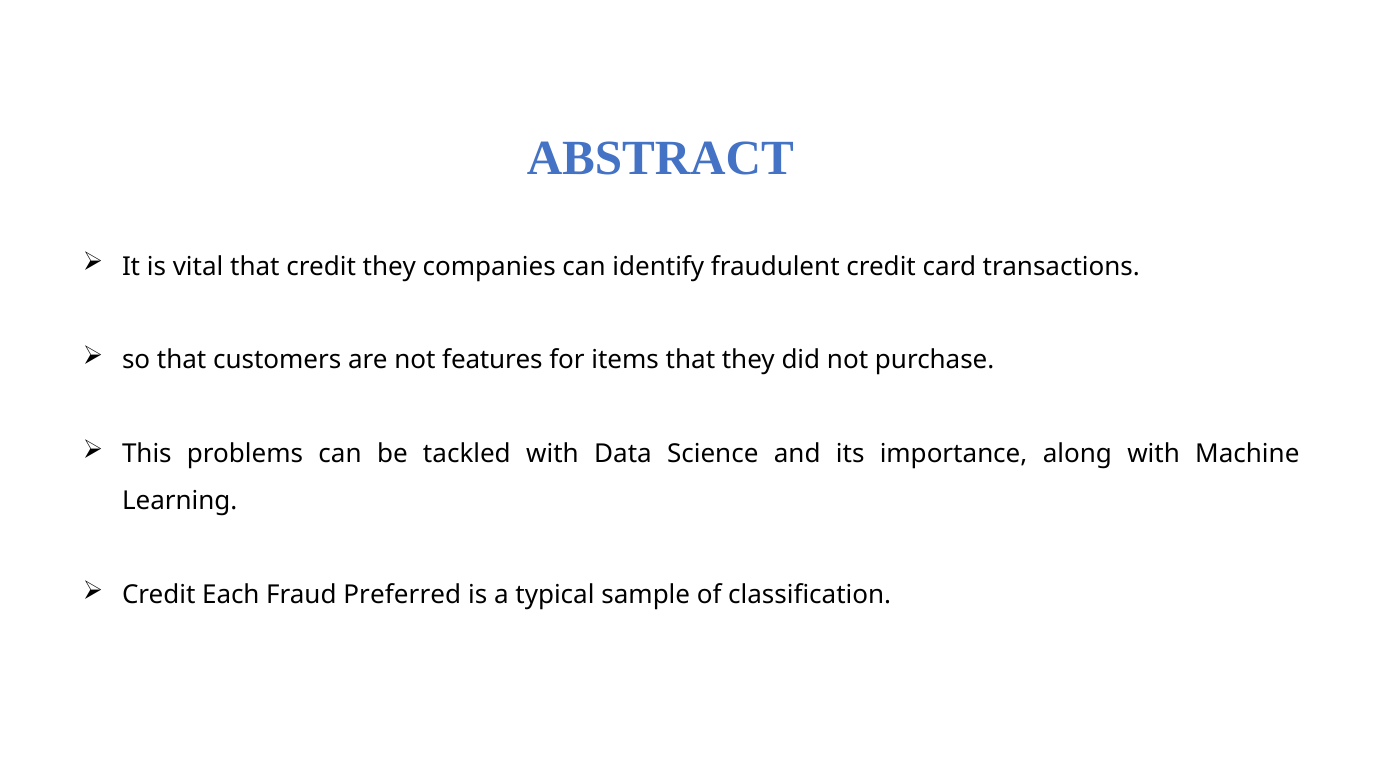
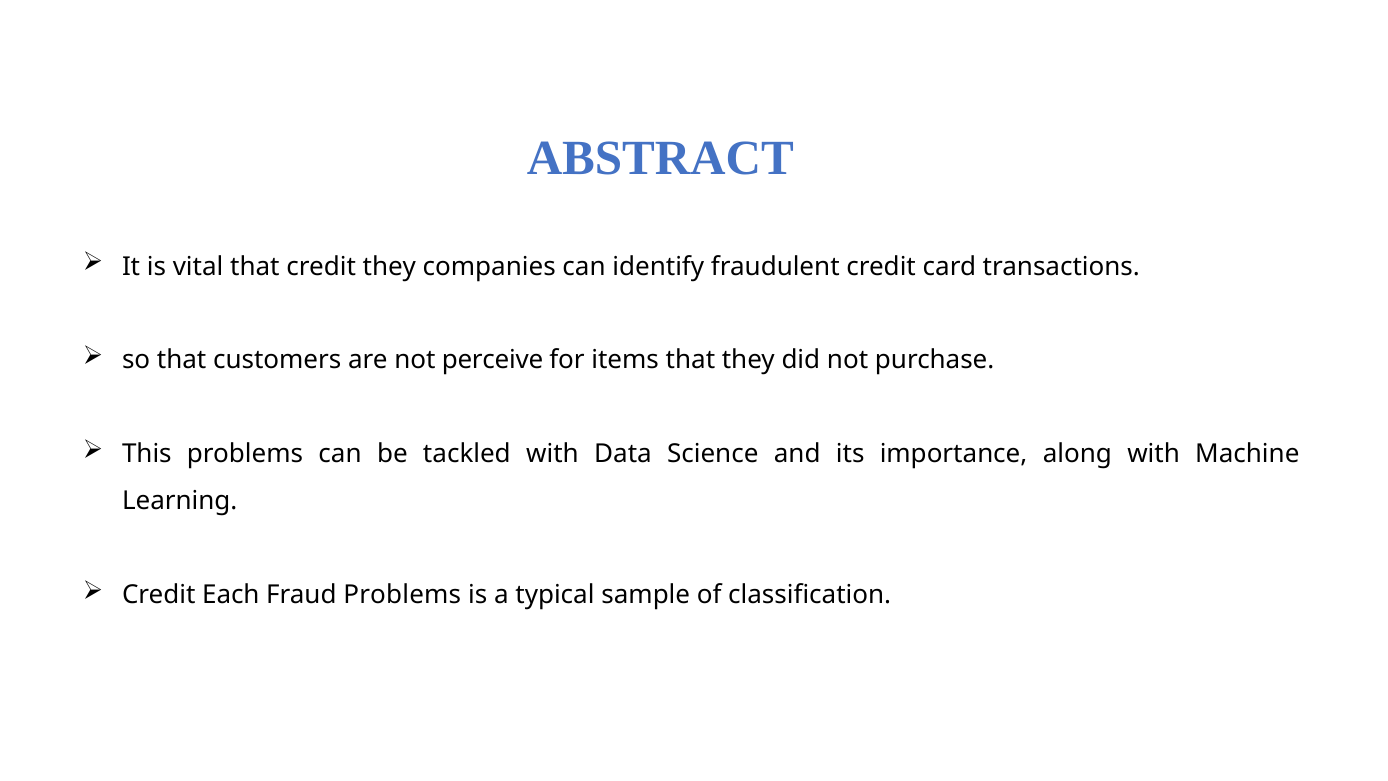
features: features -> perceive (493, 360)
Fraud Preferred: Preferred -> Problems (402, 594)
